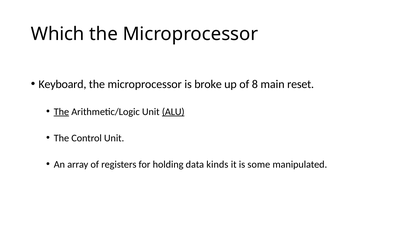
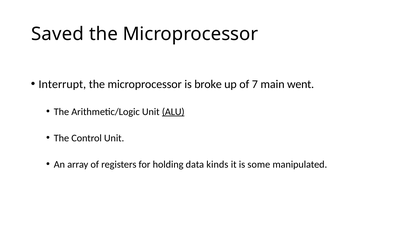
Which: Which -> Saved (58, 34)
Keyboard: Keyboard -> Interrupt (62, 84)
8: 8 -> 7 (255, 84)
reset: reset -> went (301, 84)
The underline: present -> none (61, 112)
